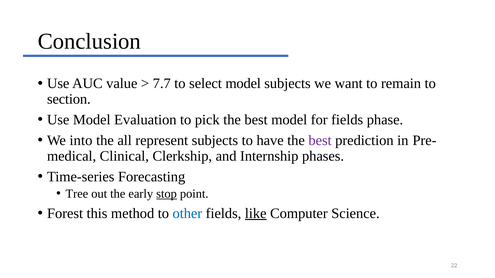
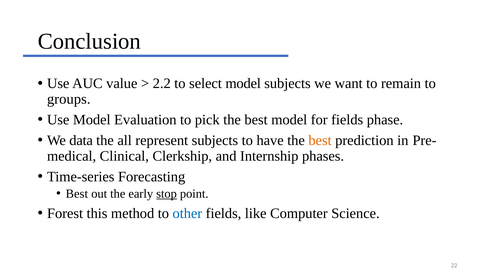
7.7: 7.7 -> 2.2 (162, 84)
section: section -> groups (69, 99)
into: into -> data (81, 141)
best colour: purple -> orange (320, 141)
Tree: Tree -> Best (77, 194)
like underline: present -> none (256, 214)
